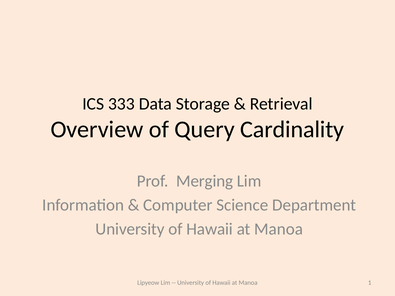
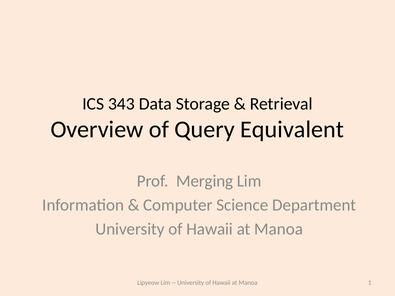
333: 333 -> 343 (121, 104)
Cardinality: Cardinality -> Equivalent (292, 129)
